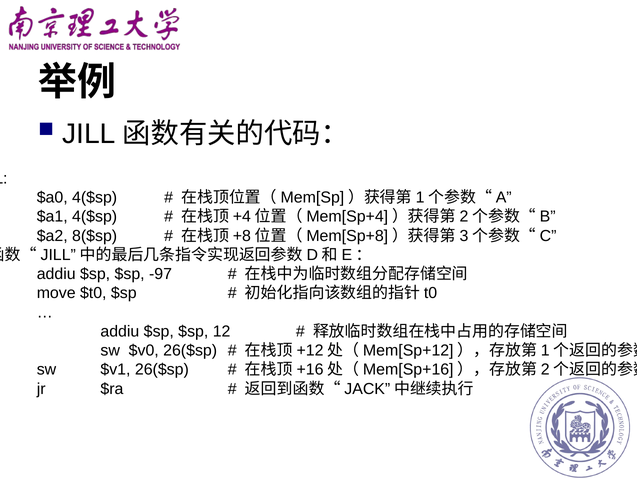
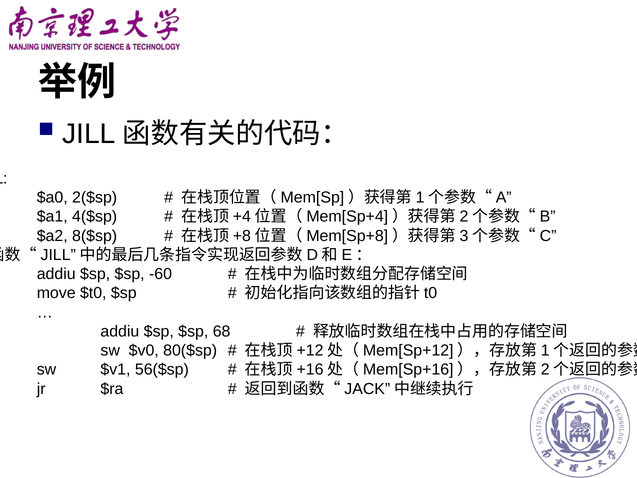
$a0 4($sp: 4($sp -> 2($sp (95, 197)
-97: -97 -> -60 (161, 274)
12: 12 -> 68 (222, 331)
$v0 26($sp: 26($sp -> 80($sp (190, 350)
$v1 26($sp: 26($sp -> 56($sp (162, 369)
